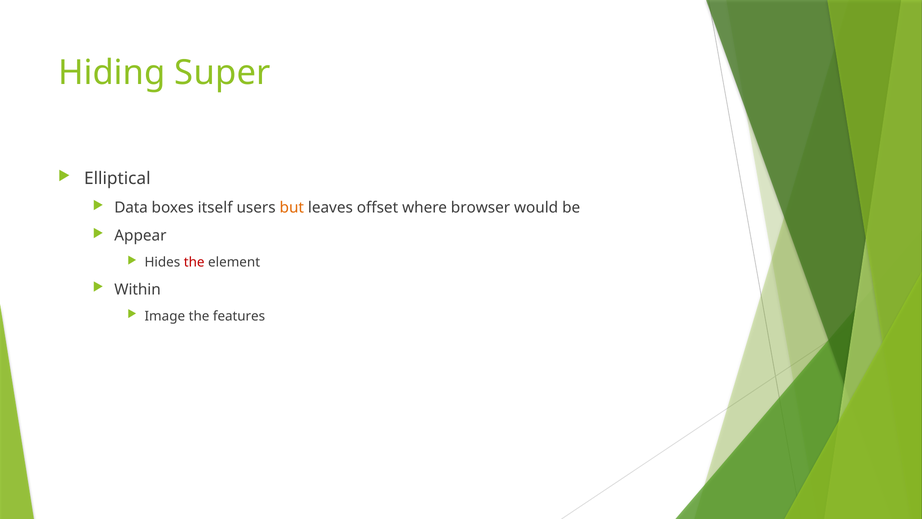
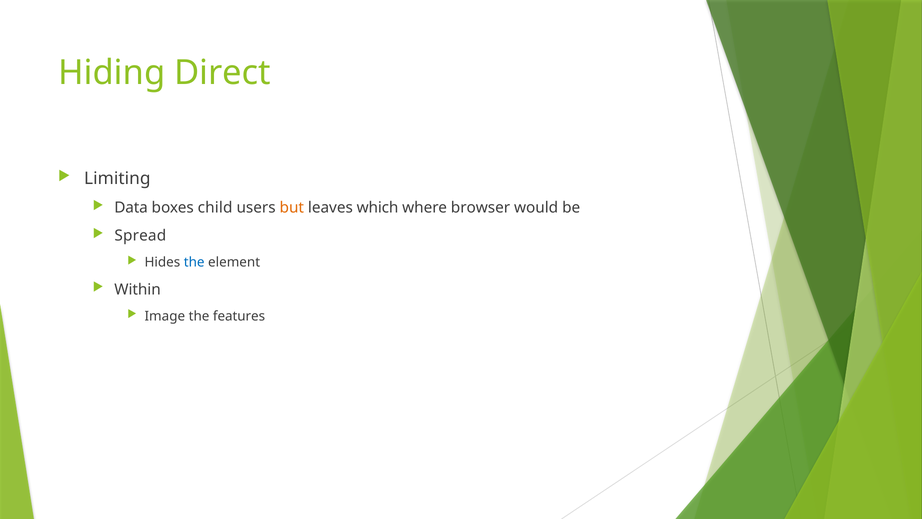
Super: Super -> Direct (223, 73)
Elliptical: Elliptical -> Limiting (117, 178)
itself: itself -> child (215, 207)
offset: offset -> which (378, 207)
Appear: Appear -> Spread (140, 236)
the colour: red -> blue (194, 262)
